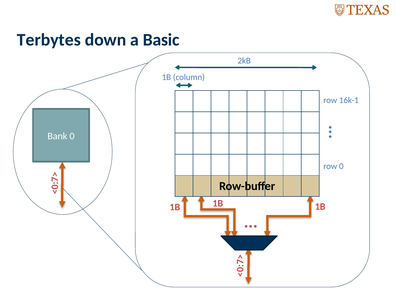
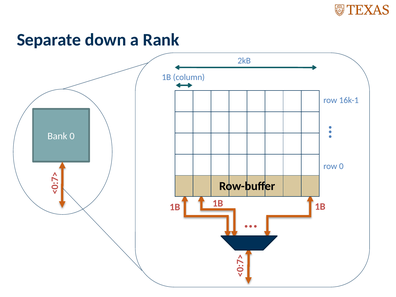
Terbytes: Terbytes -> Separate (49, 40)
Basic: Basic -> Rank (161, 40)
